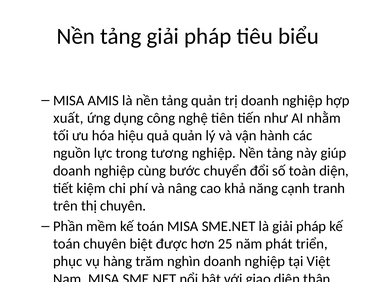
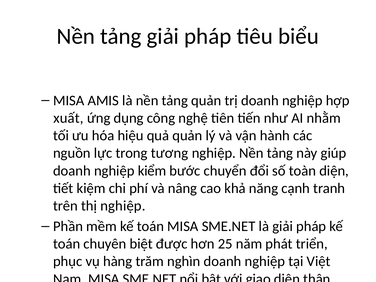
cùng: cùng -> kiểm (152, 171)
thị chuyên: chuyên -> nghiệp (123, 206)
